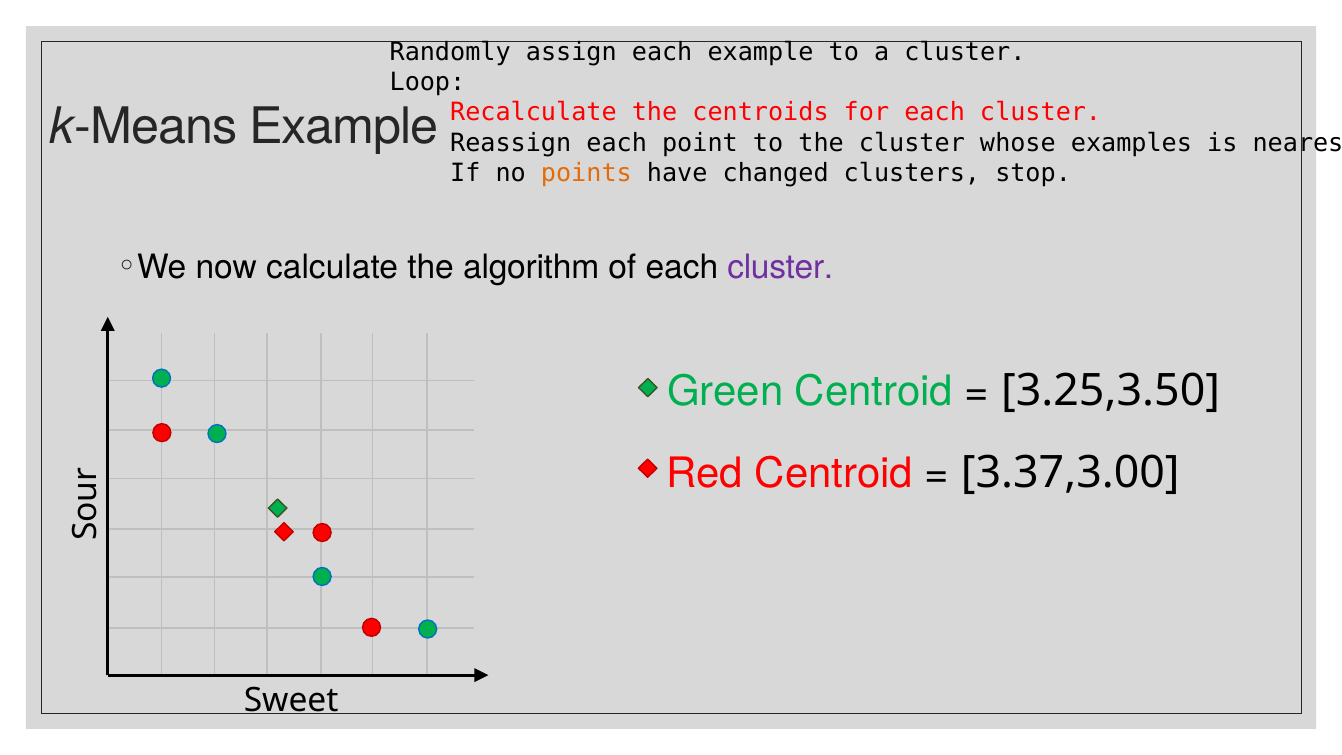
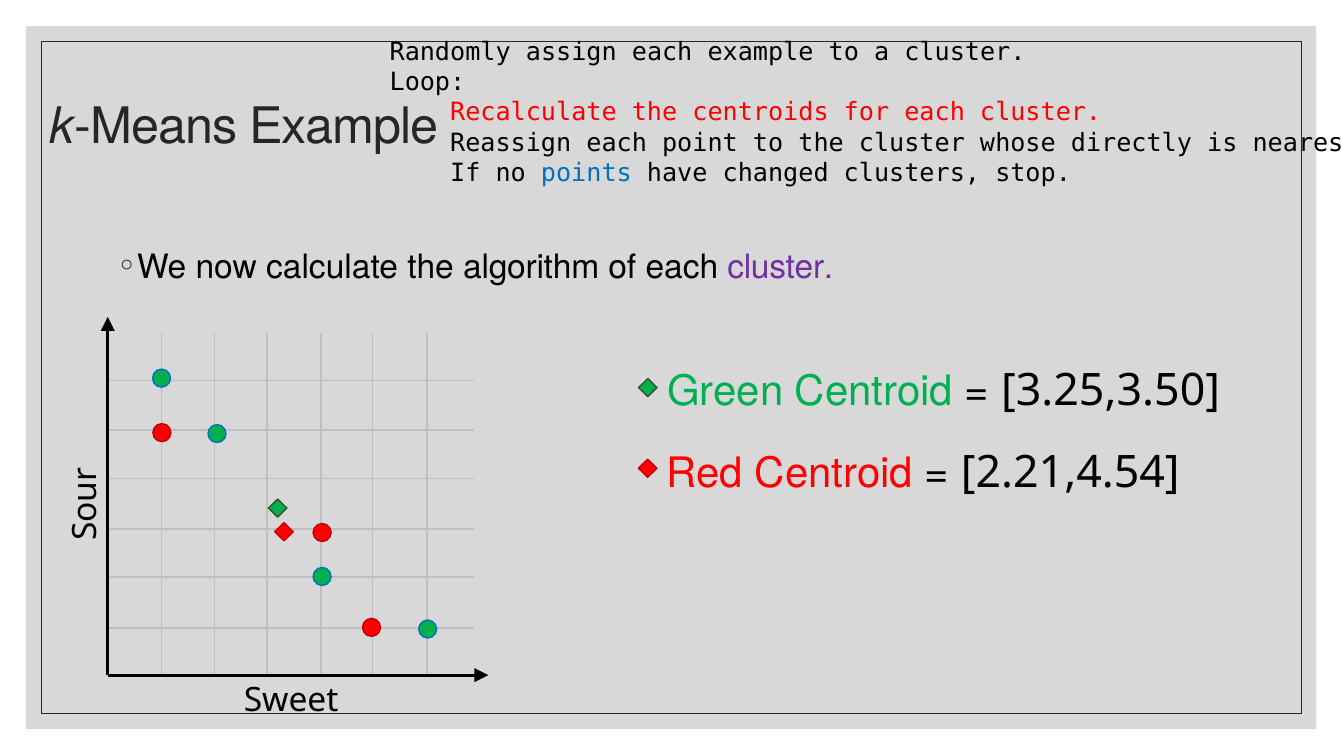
examples: examples -> directly (1131, 143)
points colour: orange -> blue (586, 173)
3.37,3.00: 3.37,3.00 -> 2.21,4.54 (1070, 472)
